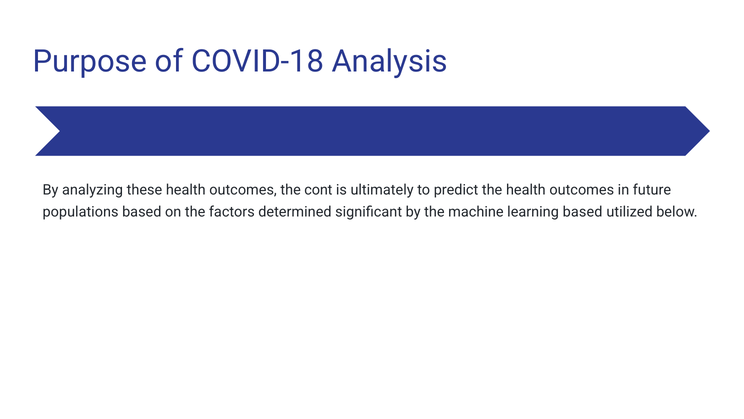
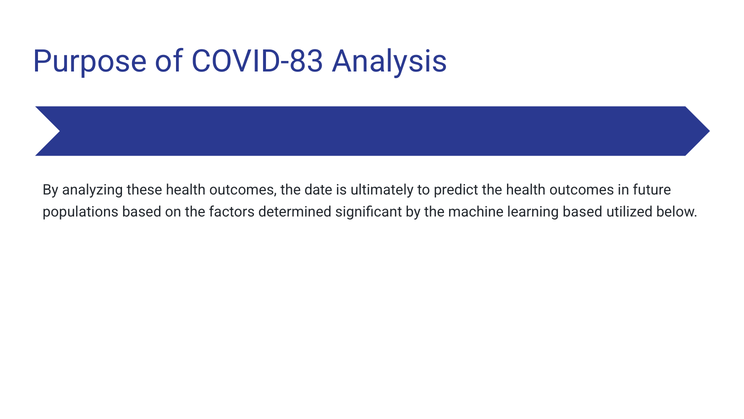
COVID-18: COVID-18 -> COVID-83 (258, 62)
cont: cont -> date (318, 190)
